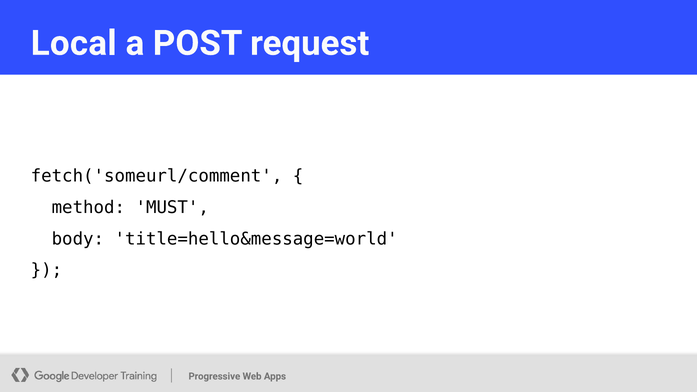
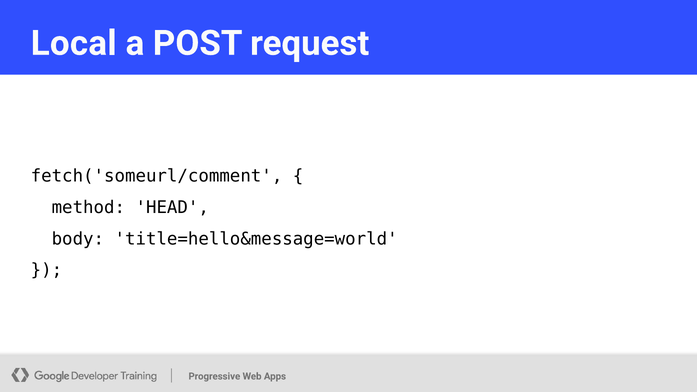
MUST: MUST -> HEAD (172, 208)
